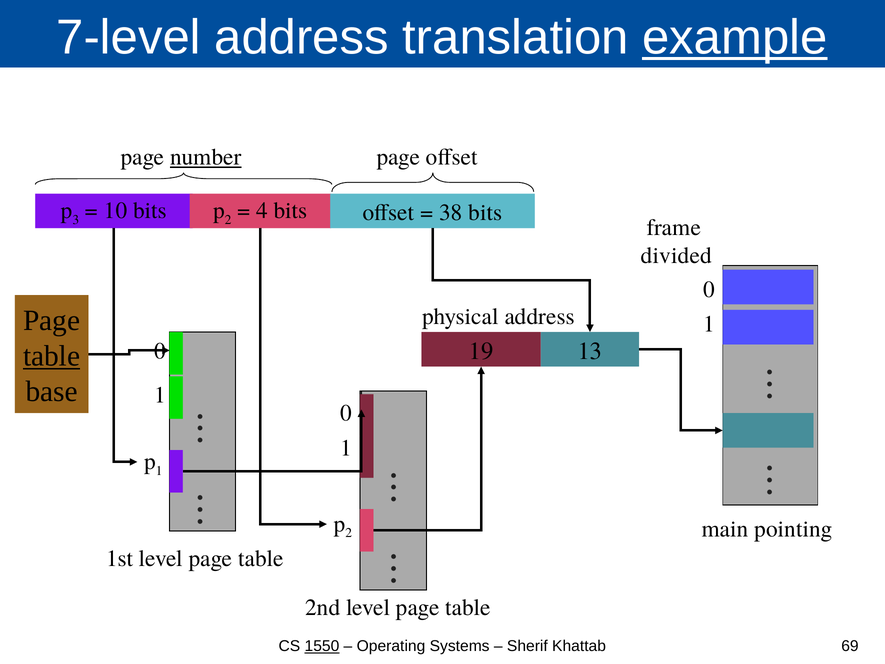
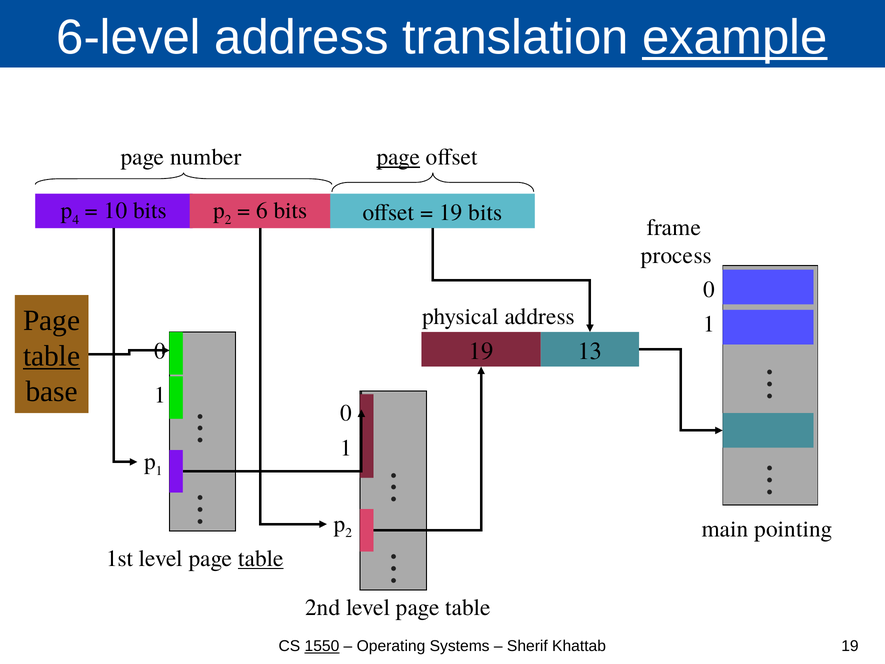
7-level: 7-level -> 6-level (128, 37)
number underline: present -> none (206, 157)
page underline: none -> present (398, 157)
3: 3 -> 4 (76, 220)
4: 4 -> 6 (262, 211)
38: 38 -> 19 (451, 212)
divided: divided -> process (676, 255)
table underline: none -> present (261, 558)
Khattab 69: 69 -> 19 (850, 646)
